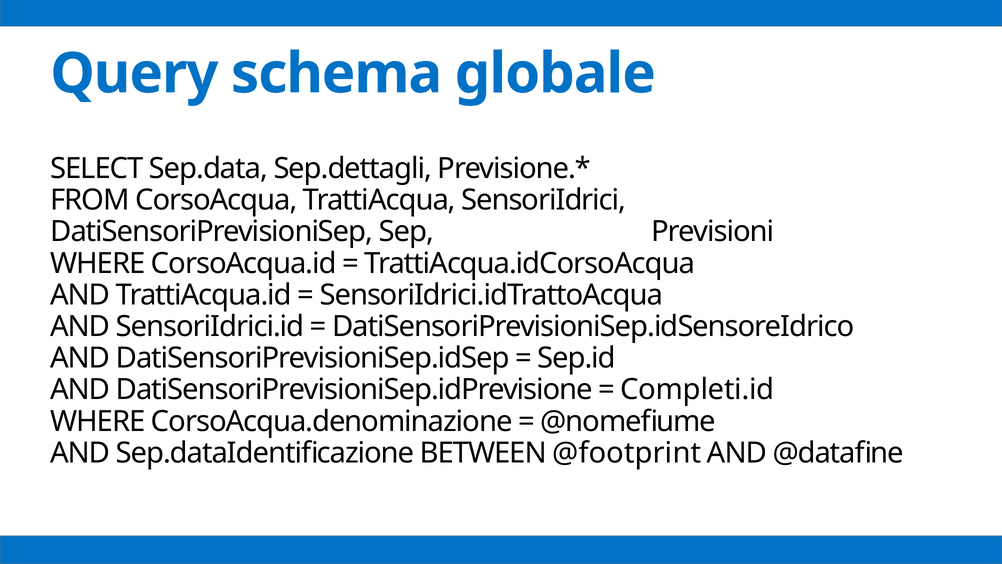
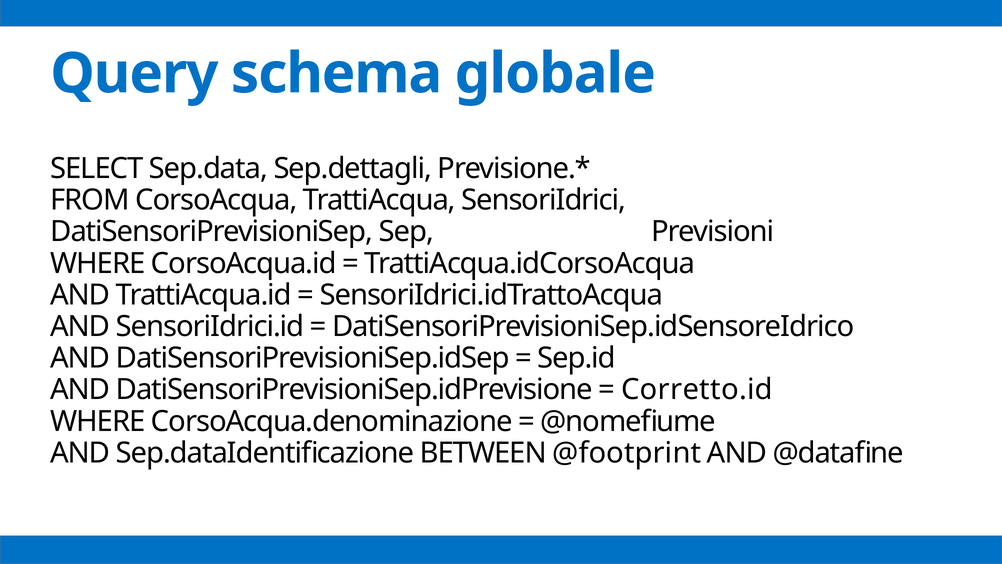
Completi.id: Completi.id -> Corretto.id (697, 390)
